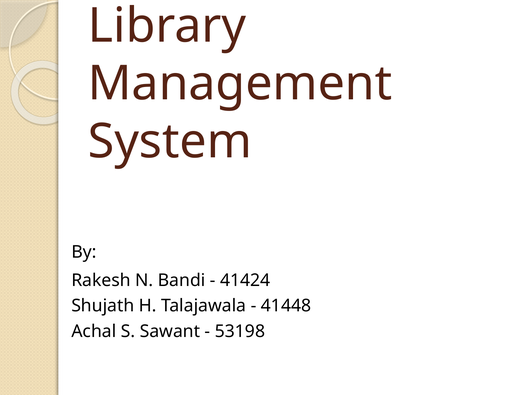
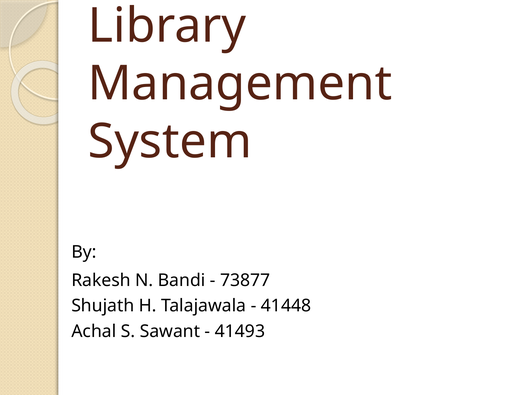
41424: 41424 -> 73877 (245, 281)
53198: 53198 -> 41493 (240, 331)
